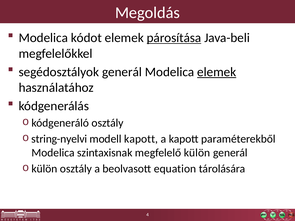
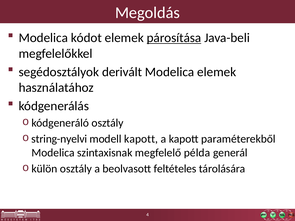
segédosztályok generál: generál -> derivált (122, 72)
elemek underline: present -> none (217, 72)
megfelelő külön: külön -> példa (197, 153)
equation: equation -> feltételes (175, 169)
